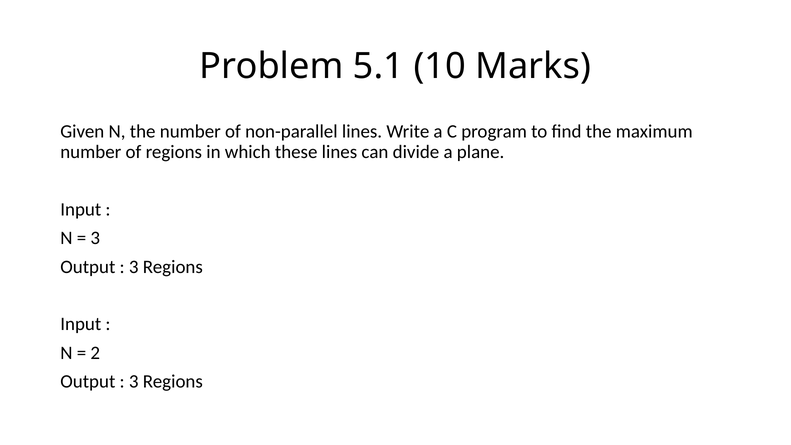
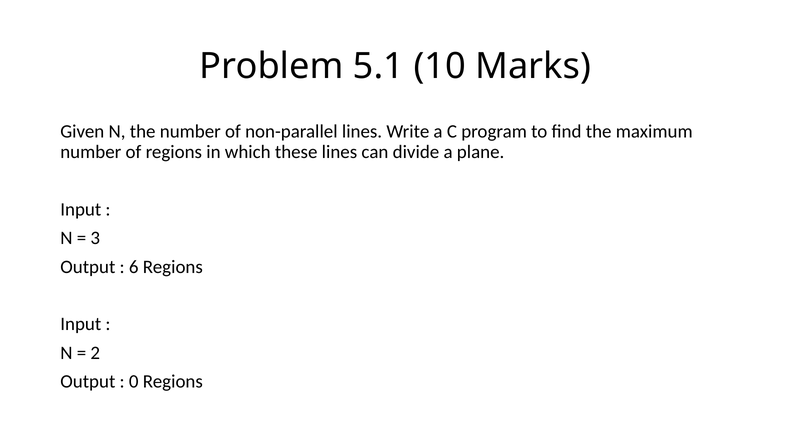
3: 3 -> 6 (134, 267)
3: 3 -> 0 (134, 382)
